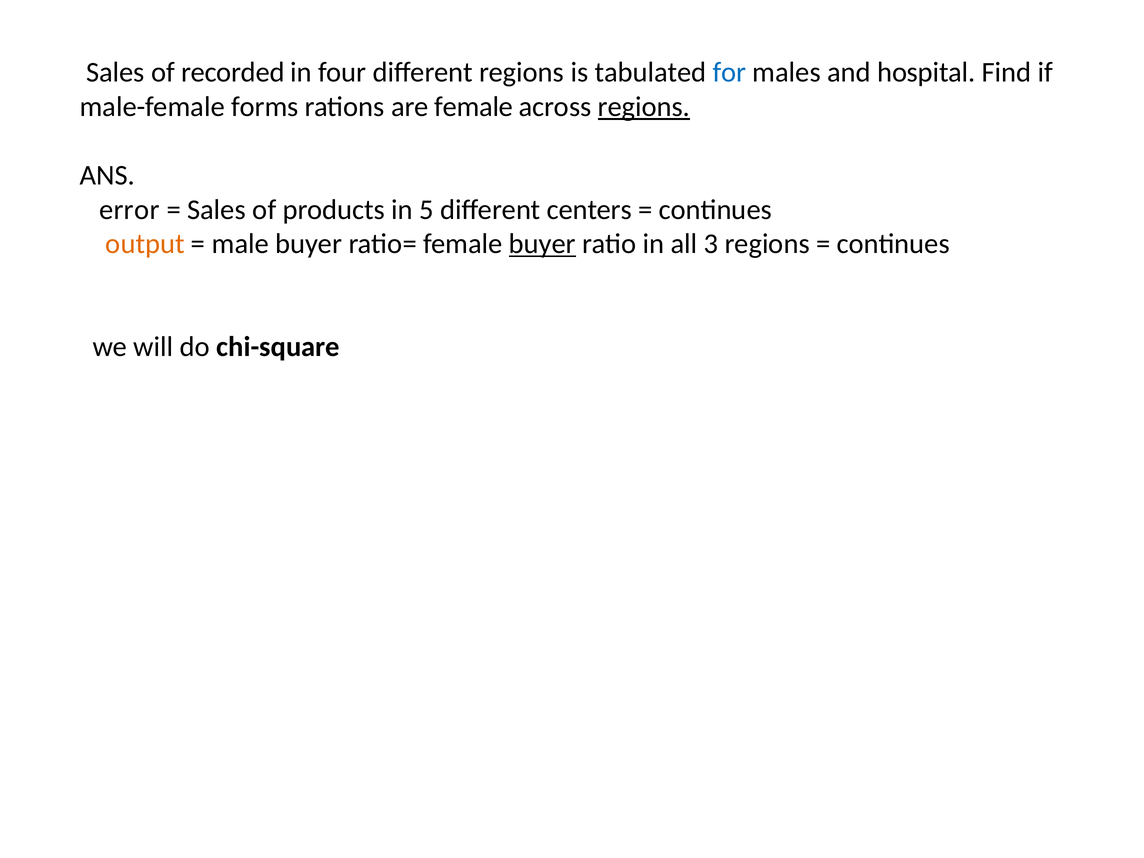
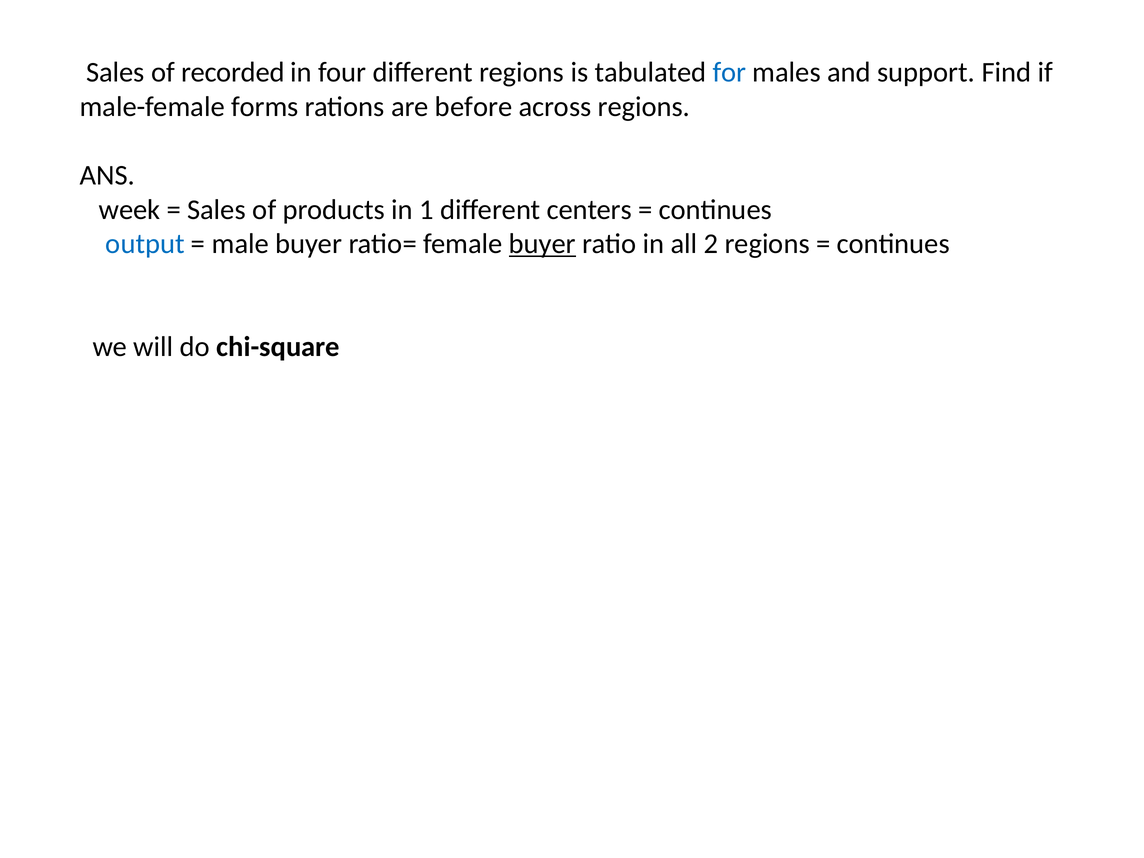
hospital: hospital -> support (926, 72)
are female: female -> before (474, 107)
regions underline: present -> none (644, 107)
error: error -> week (130, 210)
5: 5 -> 1 (427, 210)
output colour: orange -> blue (145, 244)
3: 3 -> 2 (711, 244)
